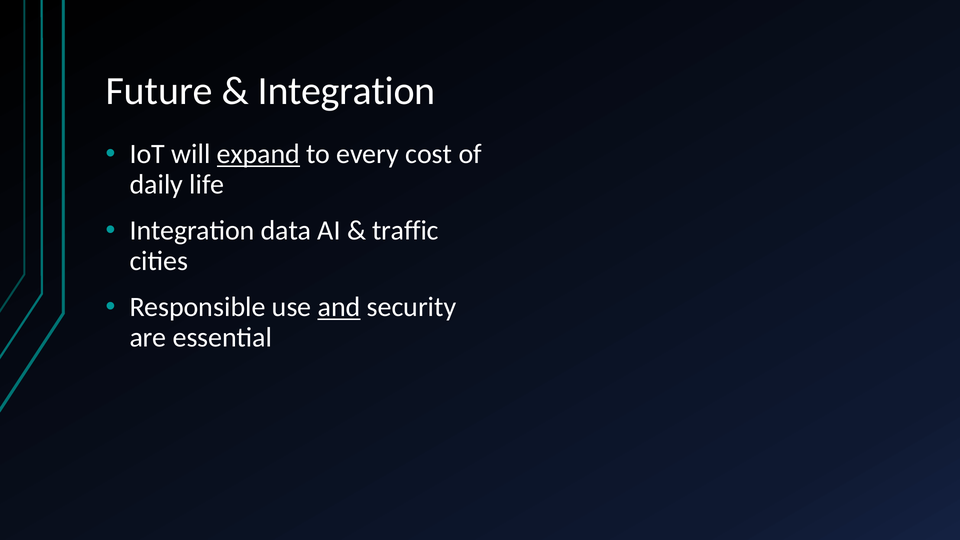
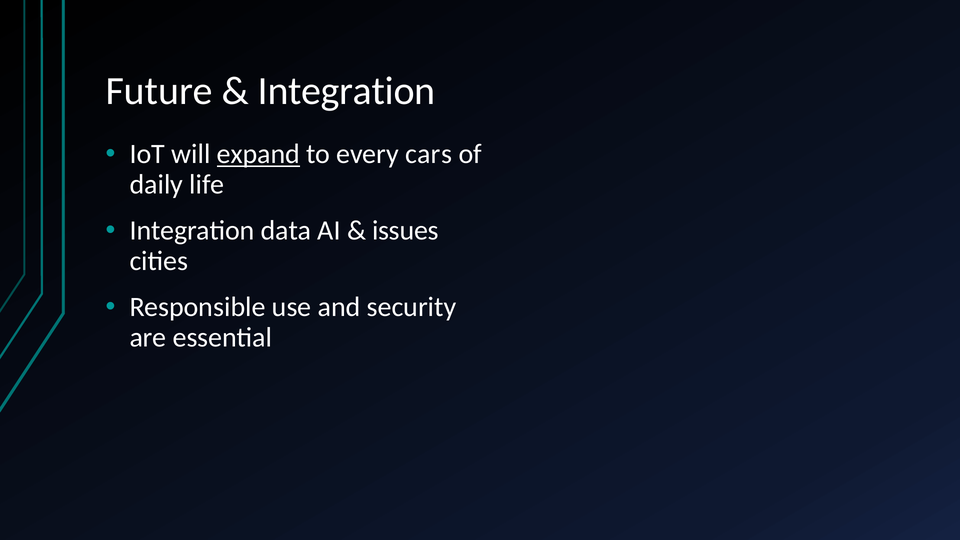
cost: cost -> cars (429, 154)
traffic: traffic -> issues (405, 231)
and underline: present -> none (339, 307)
